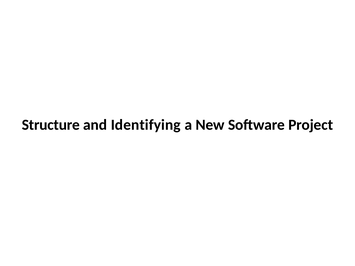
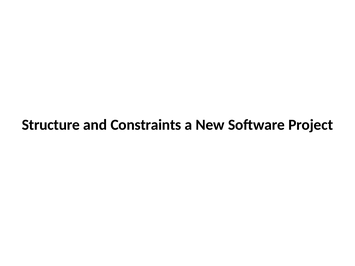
Identifying: Identifying -> Constraints (146, 125)
